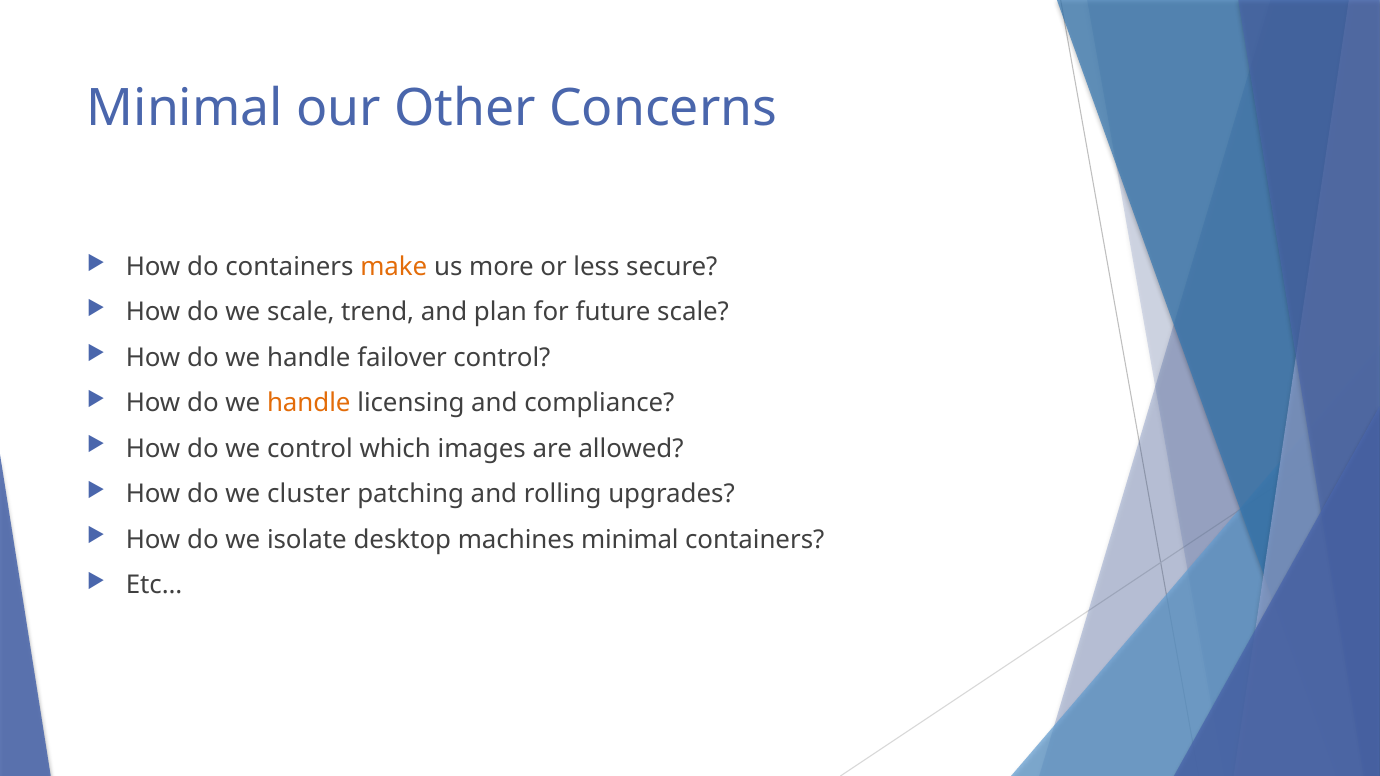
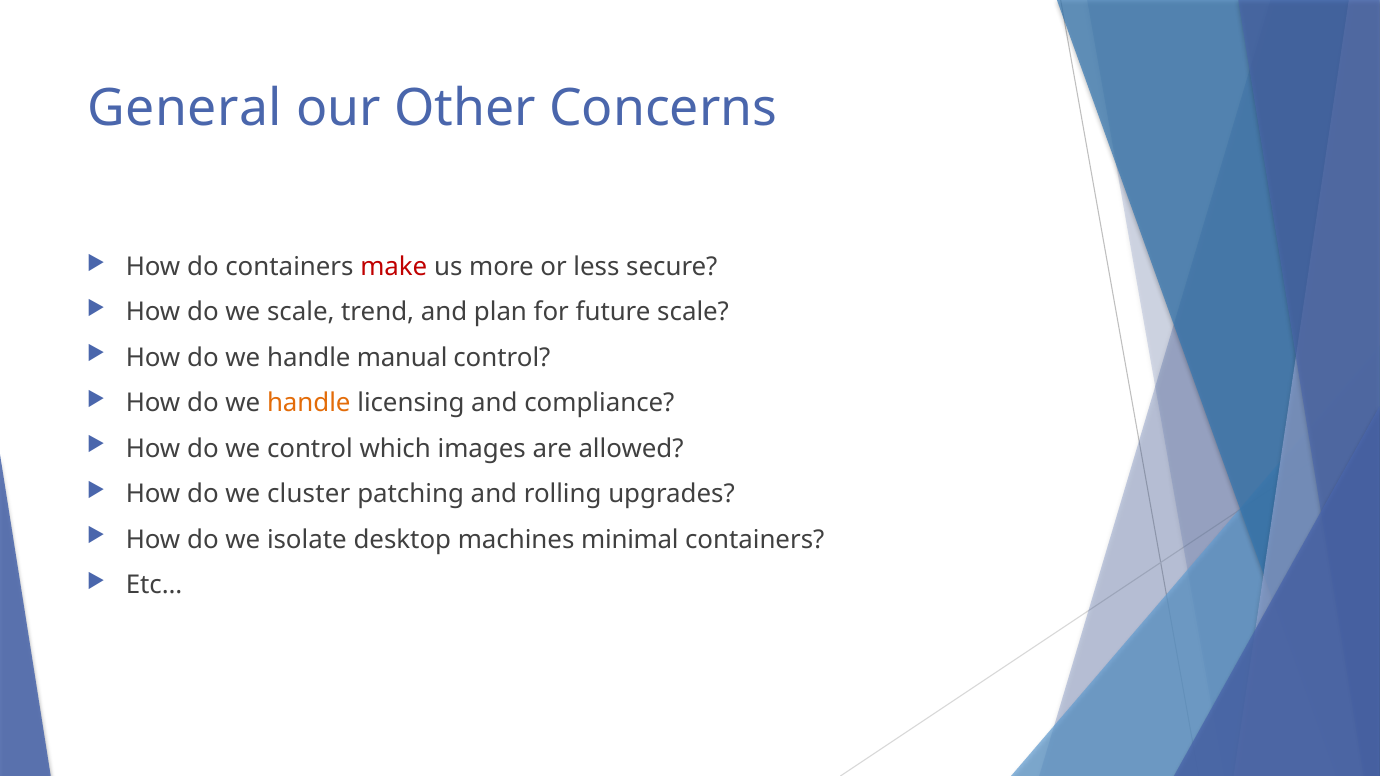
Minimal: Minimal -> General (185, 109)
make colour: orange -> red (394, 267)
failover: failover -> manual (402, 358)
